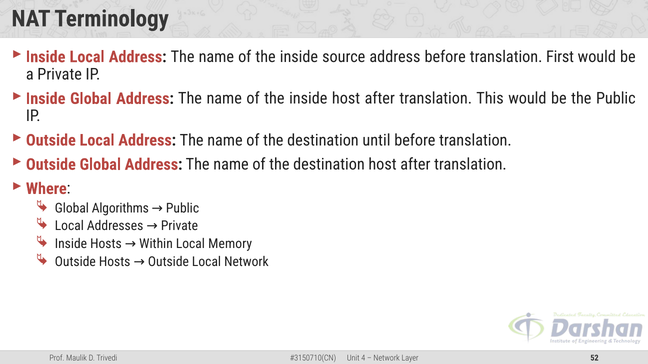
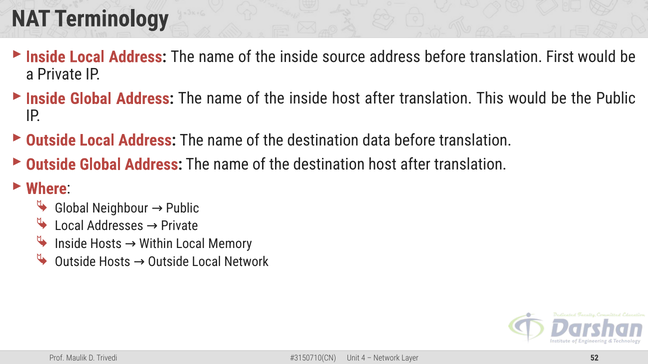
until: until -> data (377, 140)
Algorithms: Algorithms -> Neighbour (120, 208)
